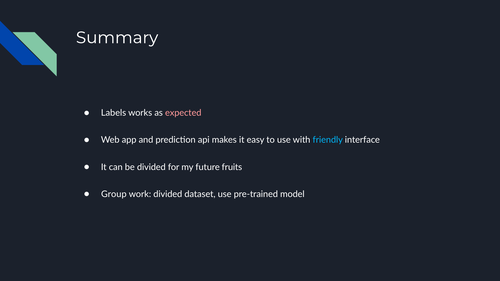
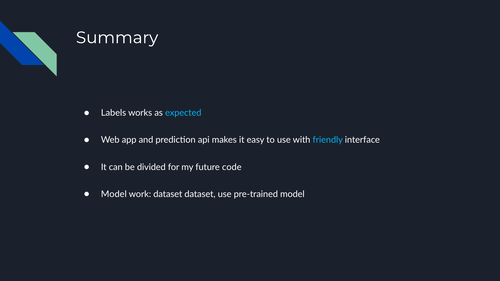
expected colour: pink -> light blue (183, 113)
fruits: fruits -> code (232, 167)
Group: Group -> Model (114, 194)
work divided: divided -> dataset (168, 194)
